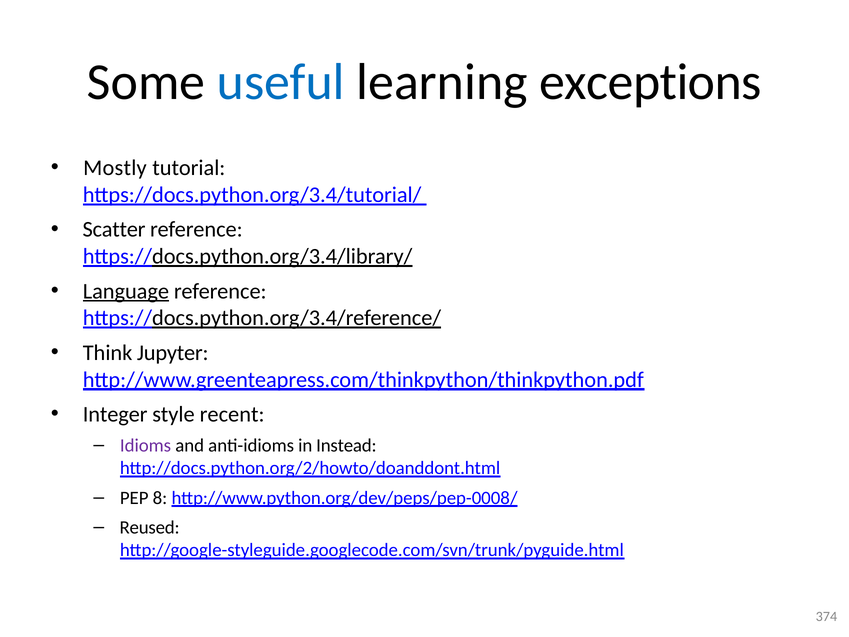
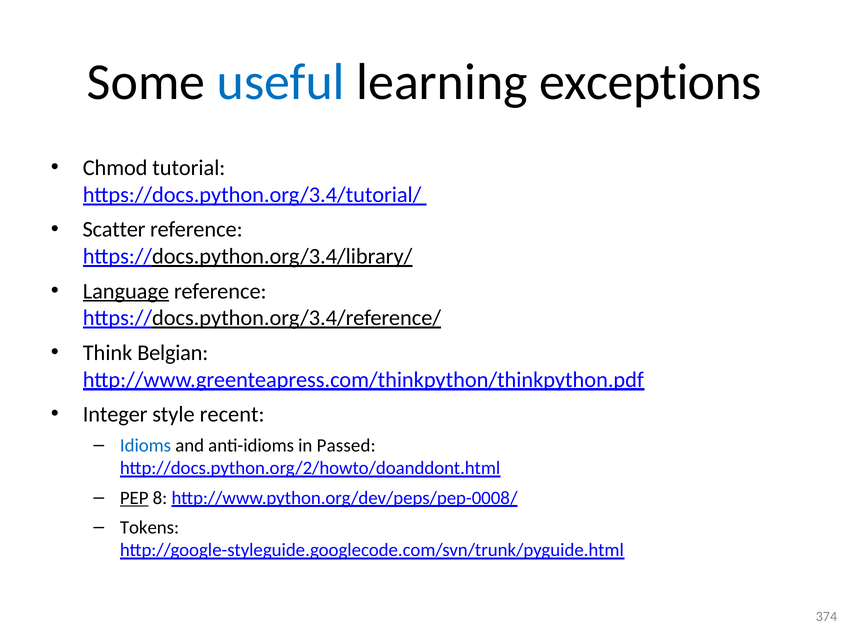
Mostly: Mostly -> Chmod (115, 168)
Jupyter: Jupyter -> Belgian (173, 353)
Idioms colour: purple -> blue (146, 445)
Instead: Instead -> Passed (346, 445)
PEP underline: none -> present (134, 498)
Reused: Reused -> Tokens (150, 527)
